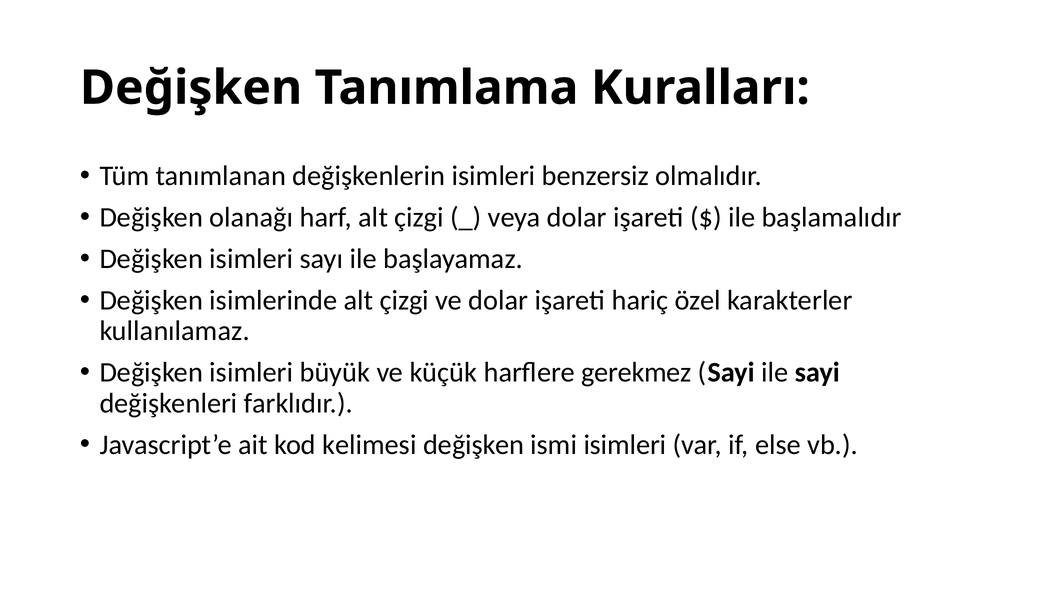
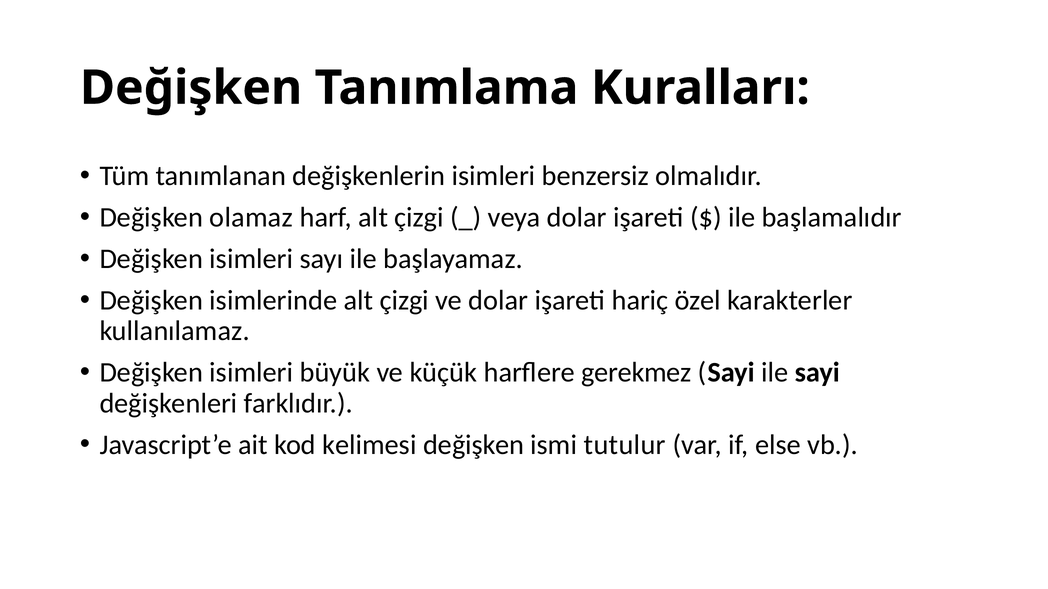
olanağı: olanağı -> olamaz (251, 218)
ismi isimleri: isimleri -> tutulur (625, 445)
